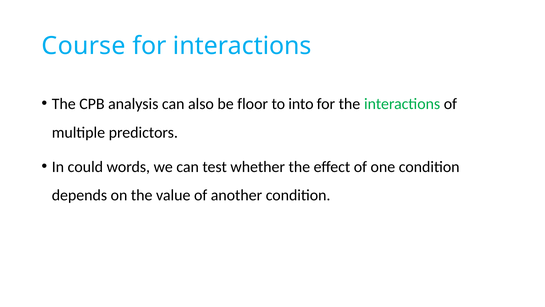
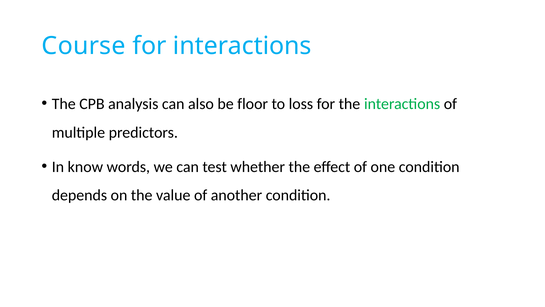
into: into -> loss (301, 104)
could: could -> know (85, 167)
